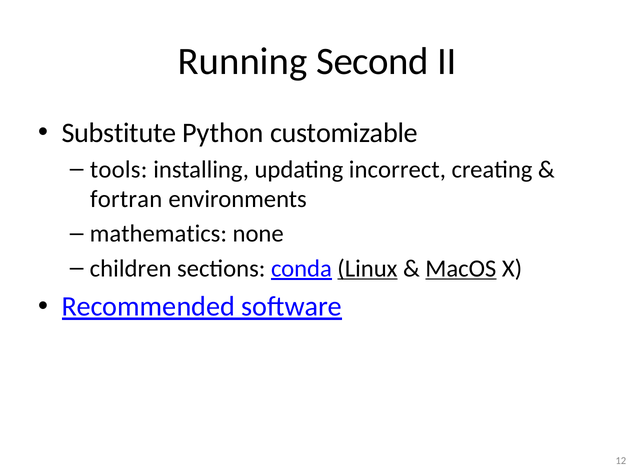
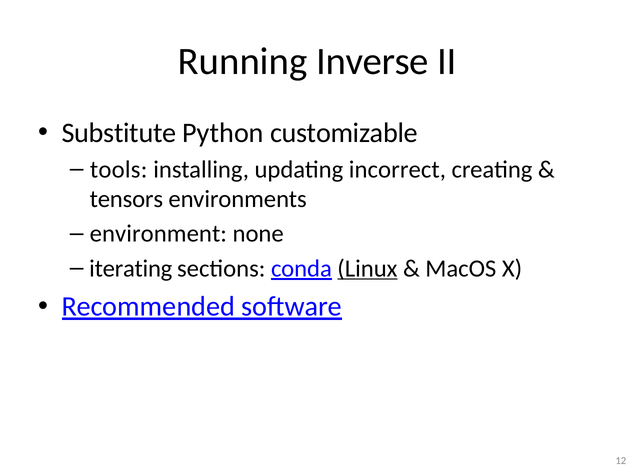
Second: Second -> Inverse (372, 61)
fortran: fortran -> tensors (126, 199)
mathematics: mathematics -> environment (158, 234)
children: children -> iterating (131, 269)
MacOS underline: present -> none (461, 269)
